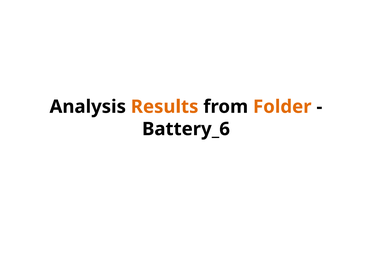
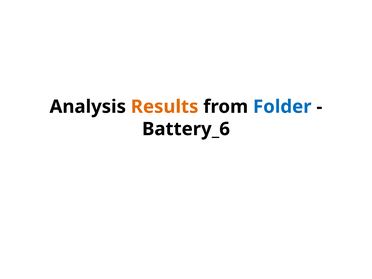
Folder colour: orange -> blue (282, 107)
